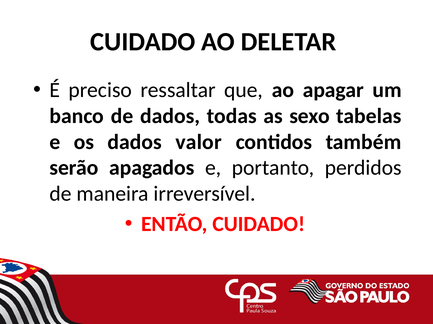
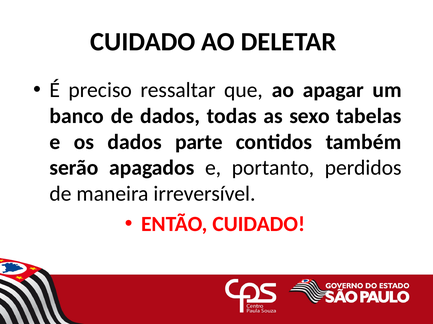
valor: valor -> parte (199, 142)
